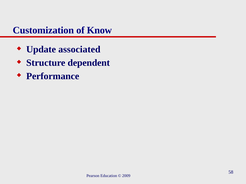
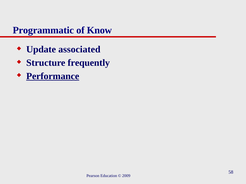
Customization: Customization -> Programmatic (43, 30)
dependent: dependent -> frequently (89, 63)
Performance underline: none -> present (53, 76)
